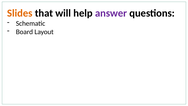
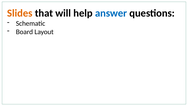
answer colour: purple -> blue (111, 13)
